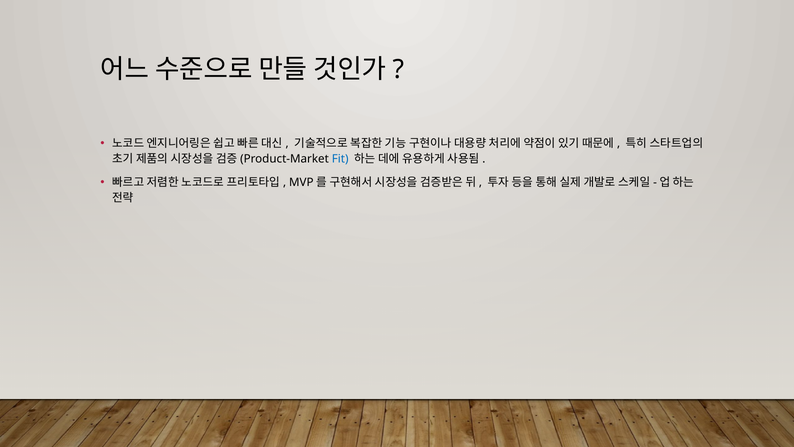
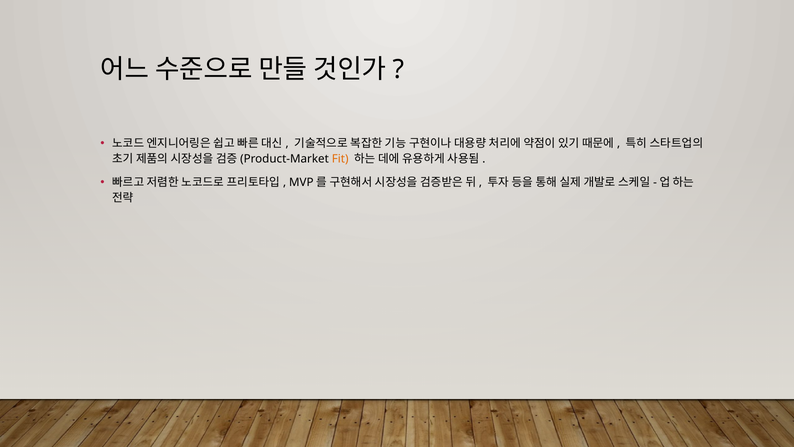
Fit colour: blue -> orange (340, 159)
